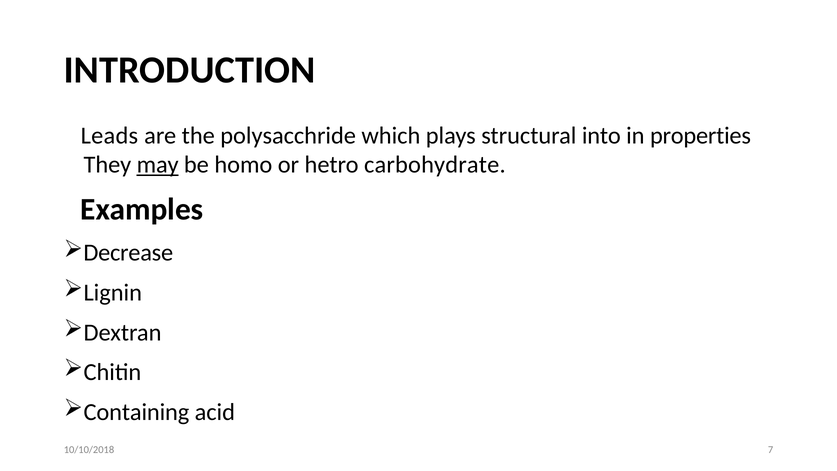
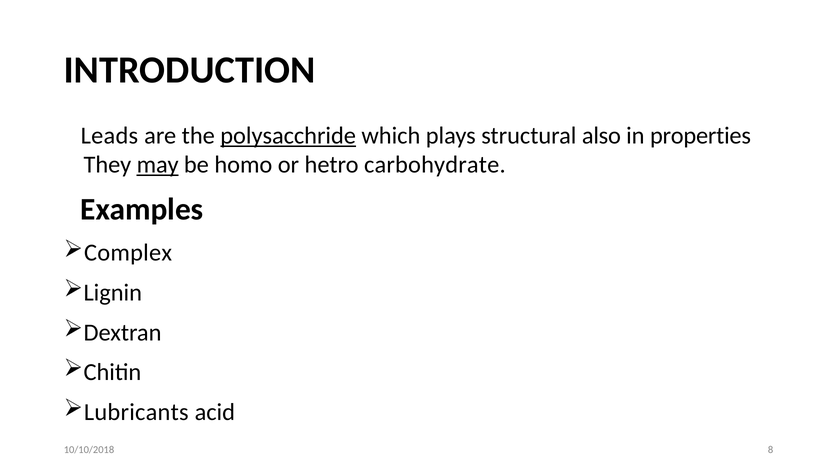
polysacchride underline: none -> present (288, 136)
into: into -> also (601, 136)
Decrease: Decrease -> Complex (128, 253)
Containing: Containing -> Lubricants (136, 412)
7: 7 -> 8 (771, 450)
